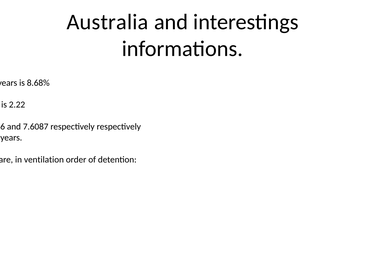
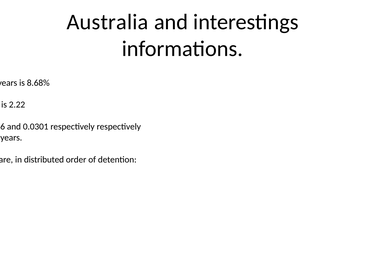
7.6087: 7.6087 -> 0.0301 (36, 127)
ventilation: ventilation -> distributed (44, 159)
